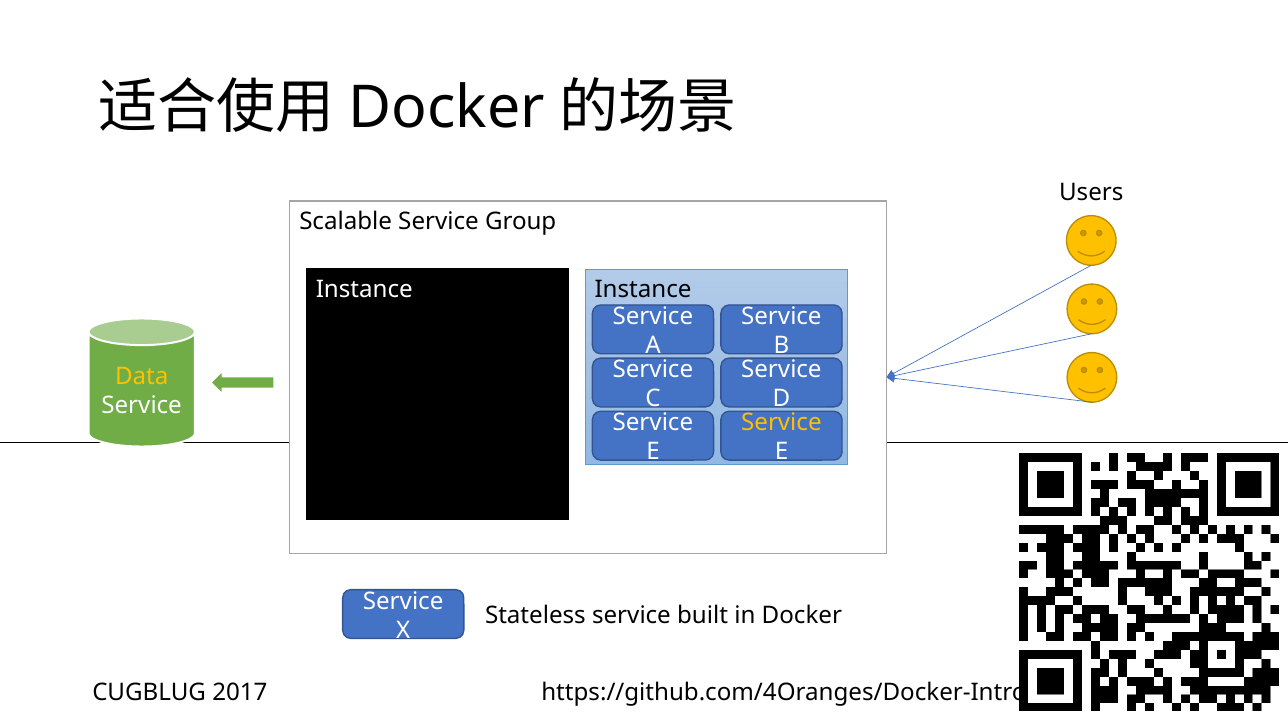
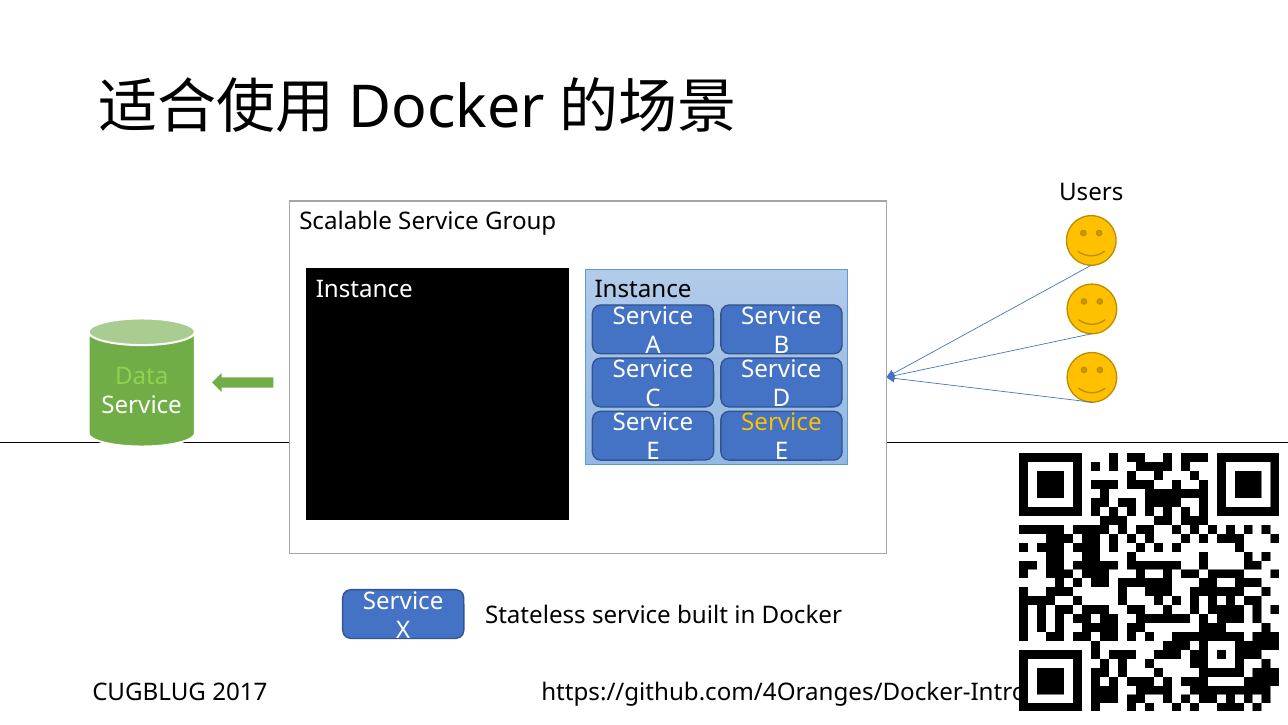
Data colour: yellow -> light green (142, 376)
